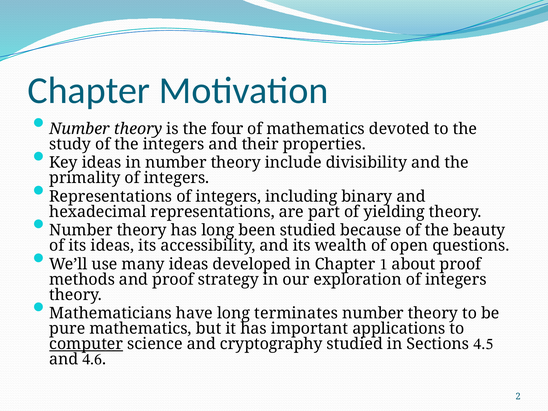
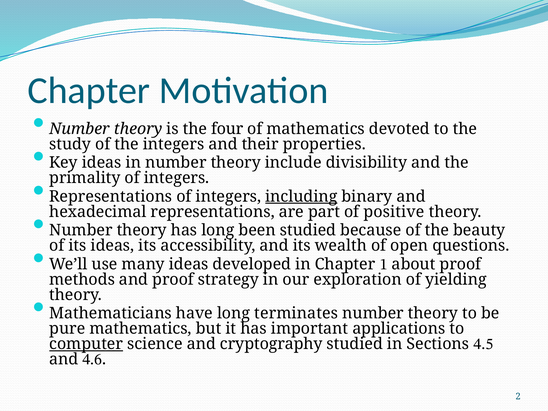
including underline: none -> present (301, 196)
yielding: yielding -> positive (394, 212)
integers: integers -> yielding (456, 279)
